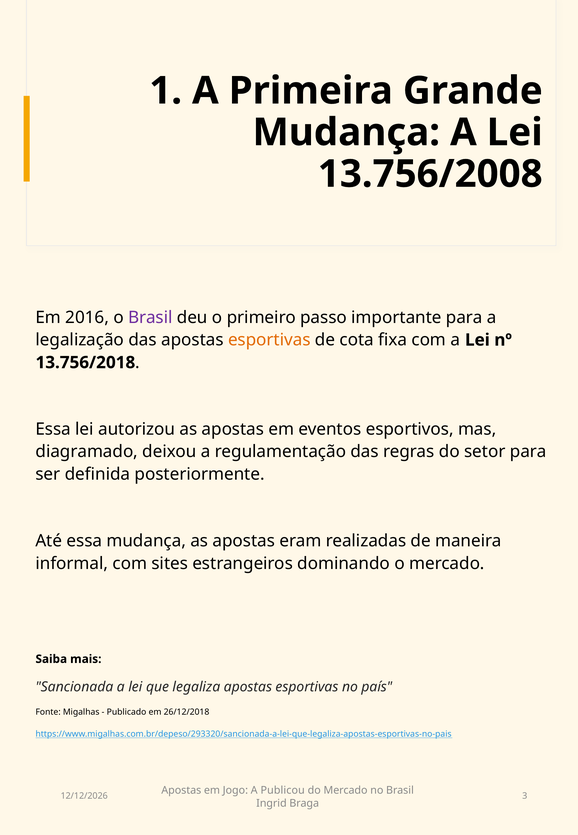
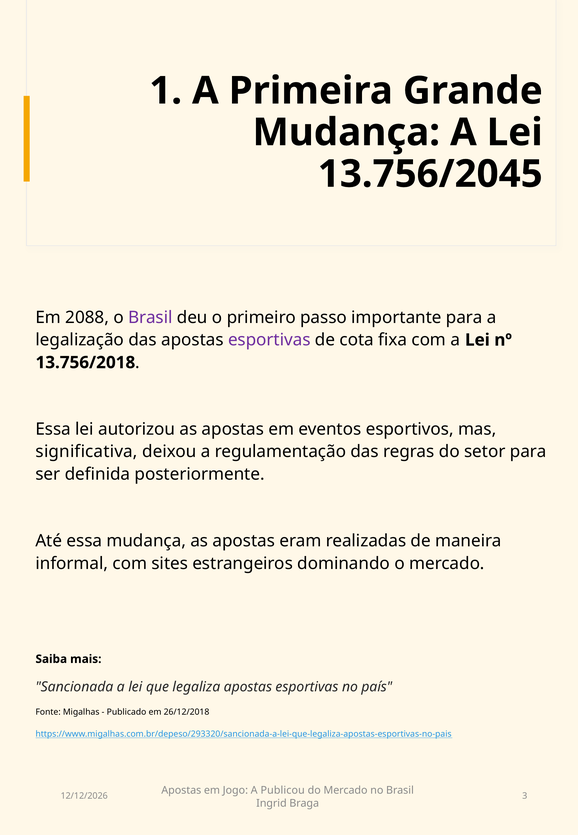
13.756/2008: 13.756/2008 -> 13.756/2045 (430, 174)
2016: 2016 -> 2088 (87, 317)
esportivas colour: orange -> purple (269, 340)
diagramado: diagramado -> significativa (87, 452)
